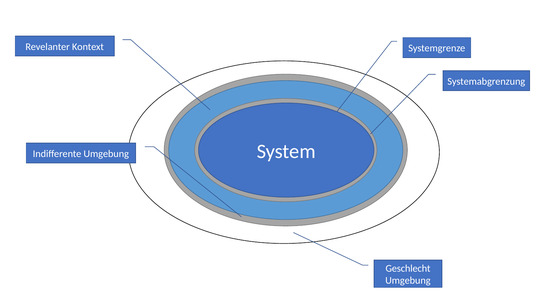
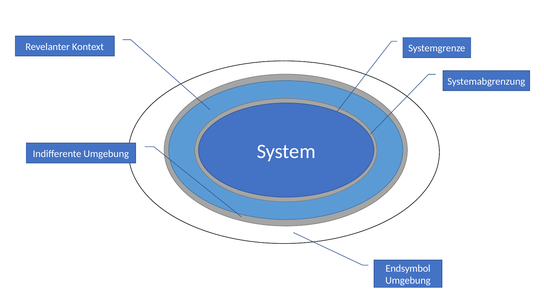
Geschlecht: Geschlecht -> Endsymbol (408, 268)
